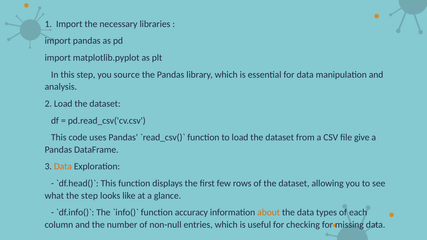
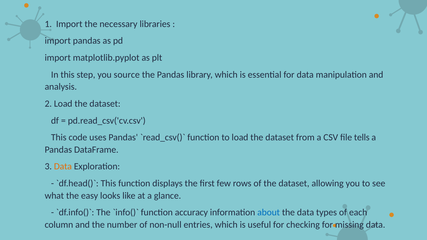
give: give -> tells (362, 138)
the step: step -> easy (90, 196)
about colour: orange -> blue (269, 213)
